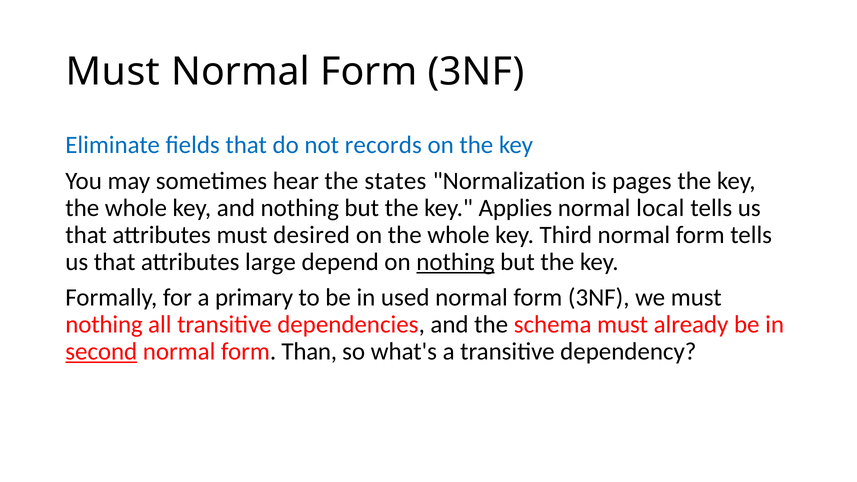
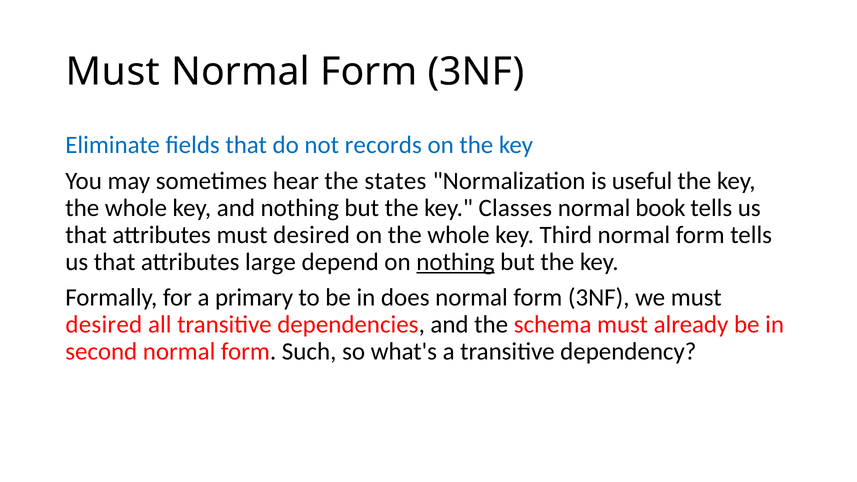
pages: pages -> useful (642, 181)
Applies: Applies -> Classes (515, 208)
local: local -> book (661, 208)
used: used -> does (405, 298)
nothing: nothing -> desired (104, 325)
second underline: present -> none (101, 352)
Than: Than -> Such (309, 352)
